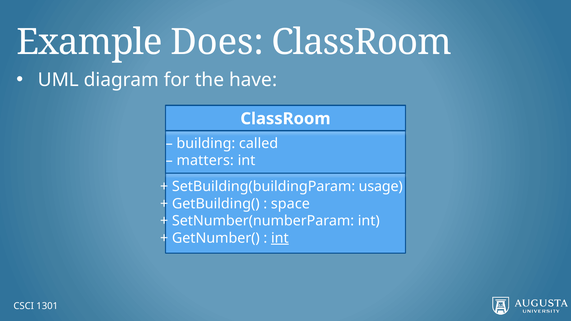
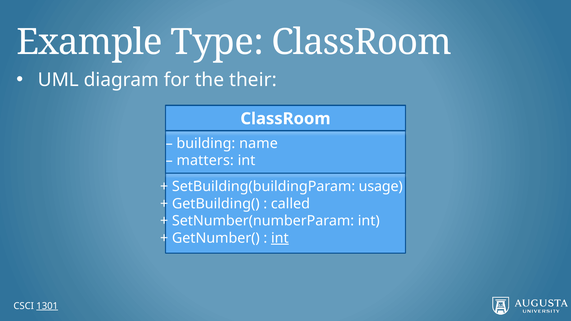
Does: Does -> Type (217, 42)
have: have -> their (253, 80)
called: called -> name (259, 143)
space: space -> called (290, 204)
1301 underline: none -> present (47, 306)
